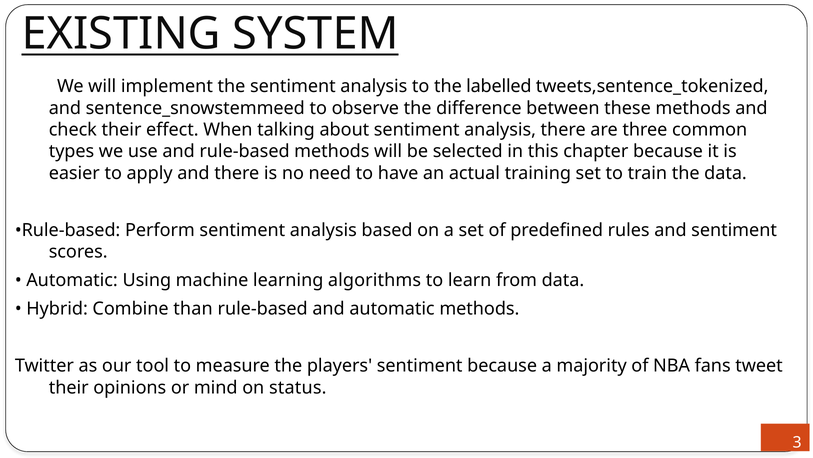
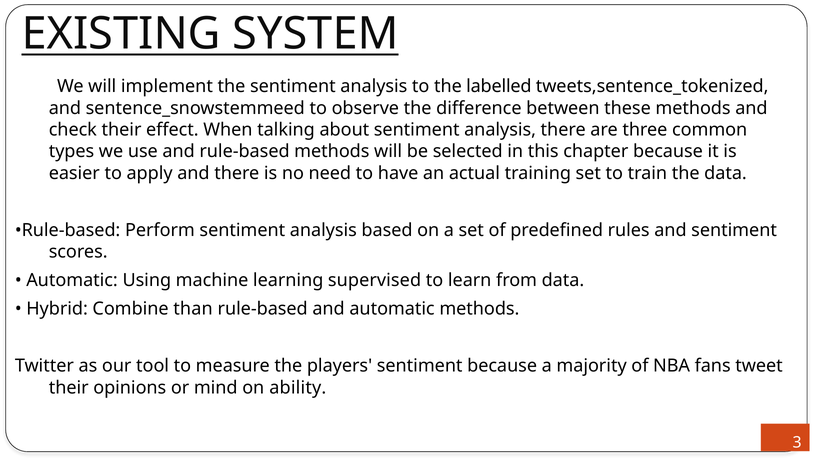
algorithms: algorithms -> supervised (375, 280)
status: status -> ability (298, 387)
